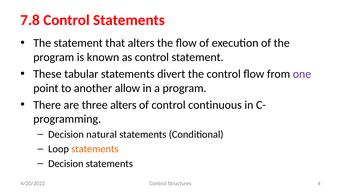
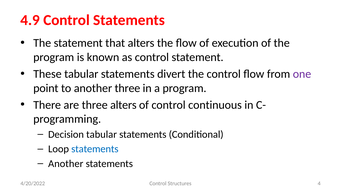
7.8: 7.8 -> 4.9 (30, 20)
another allow: allow -> three (127, 88)
Decision natural: natural -> tabular (102, 134)
statements colour: orange -> blue (95, 149)
Decision: Decision -> Another (66, 163)
